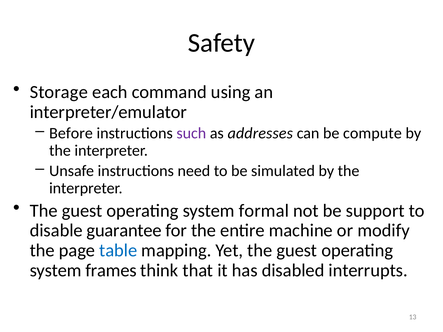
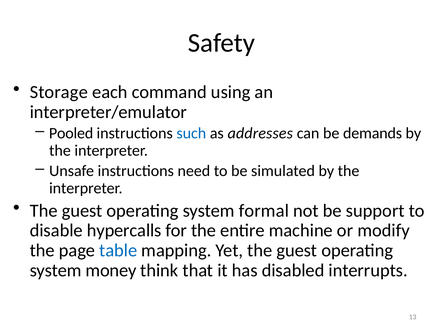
Before: Before -> Pooled (71, 133)
such colour: purple -> blue (191, 133)
compute: compute -> demands (373, 133)
guarantee: guarantee -> hypercalls (124, 231)
frames: frames -> money (111, 271)
